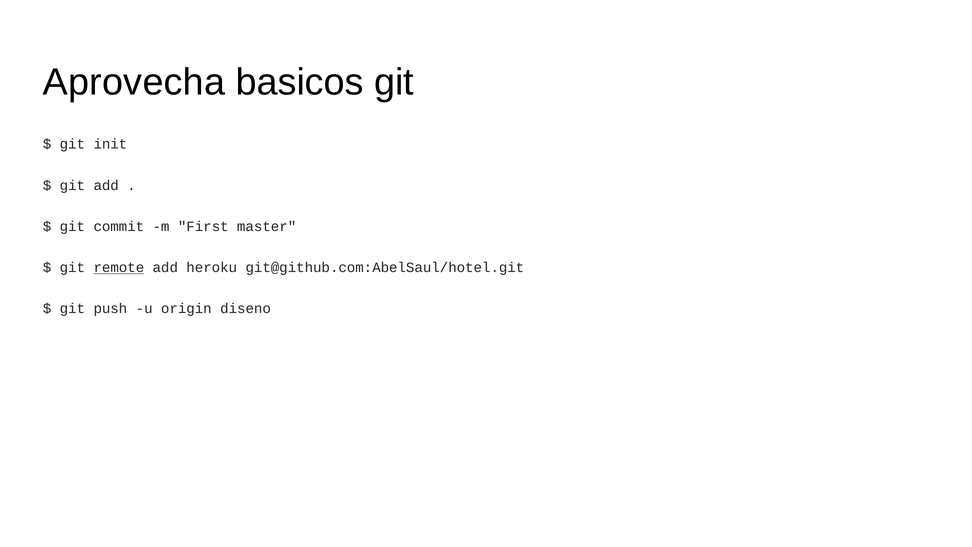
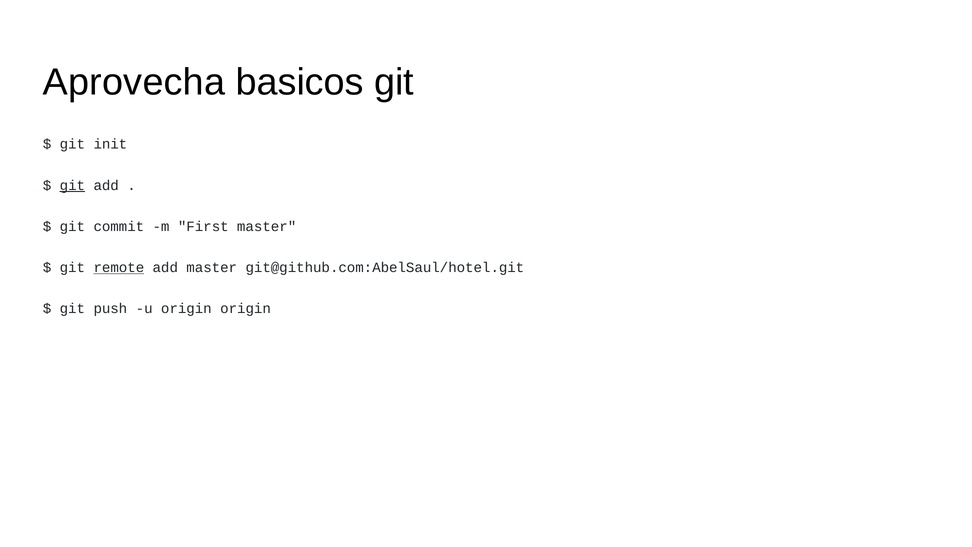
git underline: none -> present (72, 185)
add heroku: heroku -> master (212, 268)
origin diseno: diseno -> origin (246, 309)
